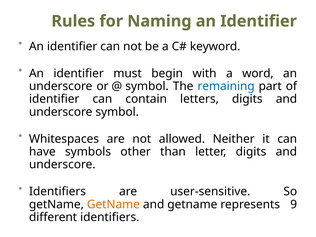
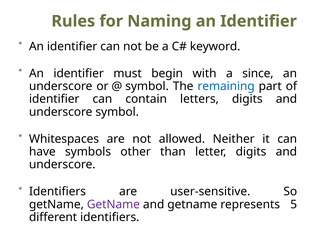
word: word -> since (258, 73)
GetName colour: orange -> purple (113, 204)
9: 9 -> 5 (294, 204)
